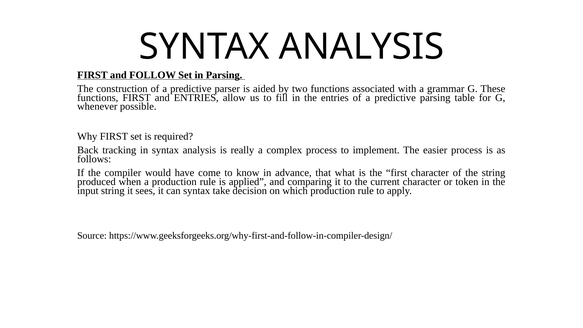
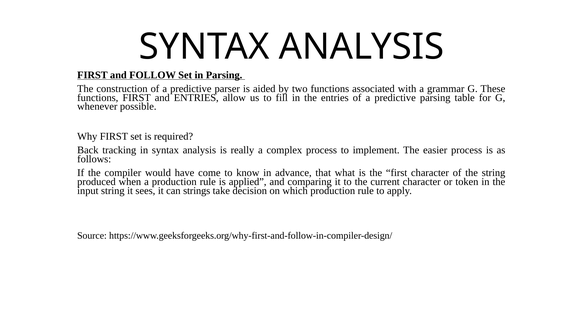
can syntax: syntax -> strings (197, 191)
